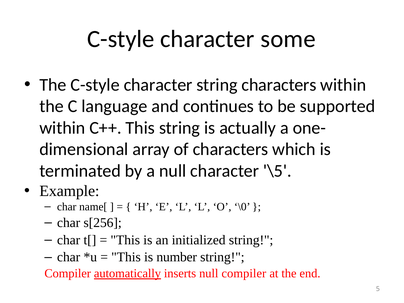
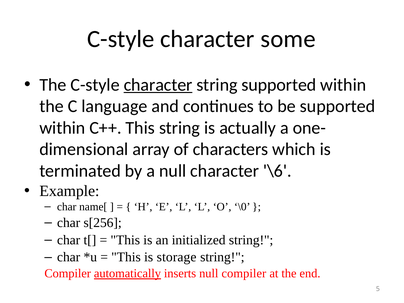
character underline: none -> present (158, 85)
string characters: characters -> supported (279, 85)
\5: \5 -> \6 (277, 171)
number: number -> storage (177, 257)
